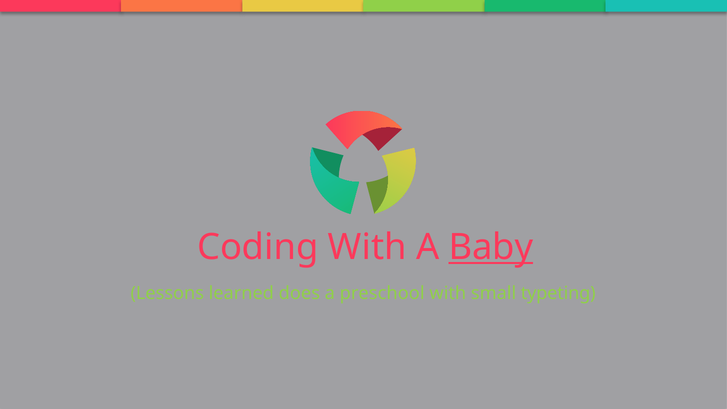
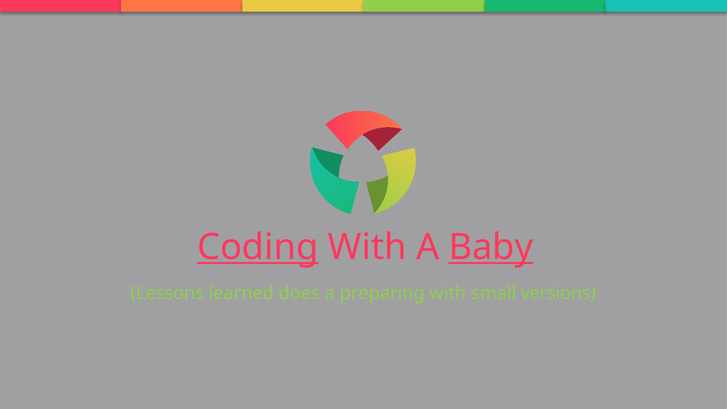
Coding underline: none -> present (258, 247)
preschool: preschool -> preparing (382, 293)
typeting: typeting -> versions (558, 293)
